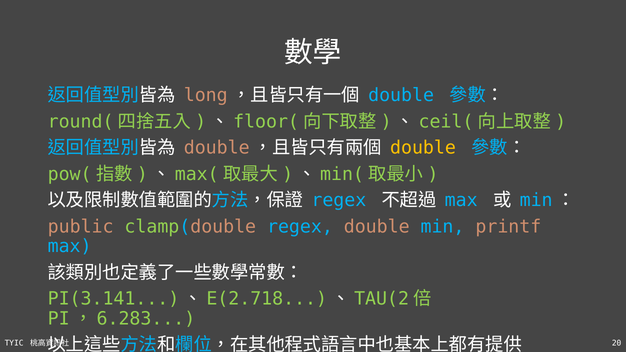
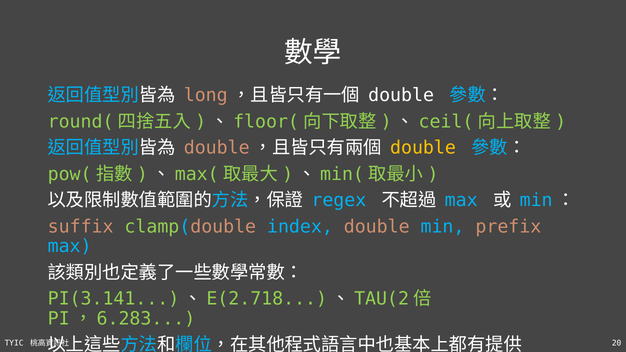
double colour: light blue -> white (401, 95)
public: public -> suffix (81, 227)
clamp(double regex: regex -> index (300, 227)
printf: printf -> prefix (508, 227)
